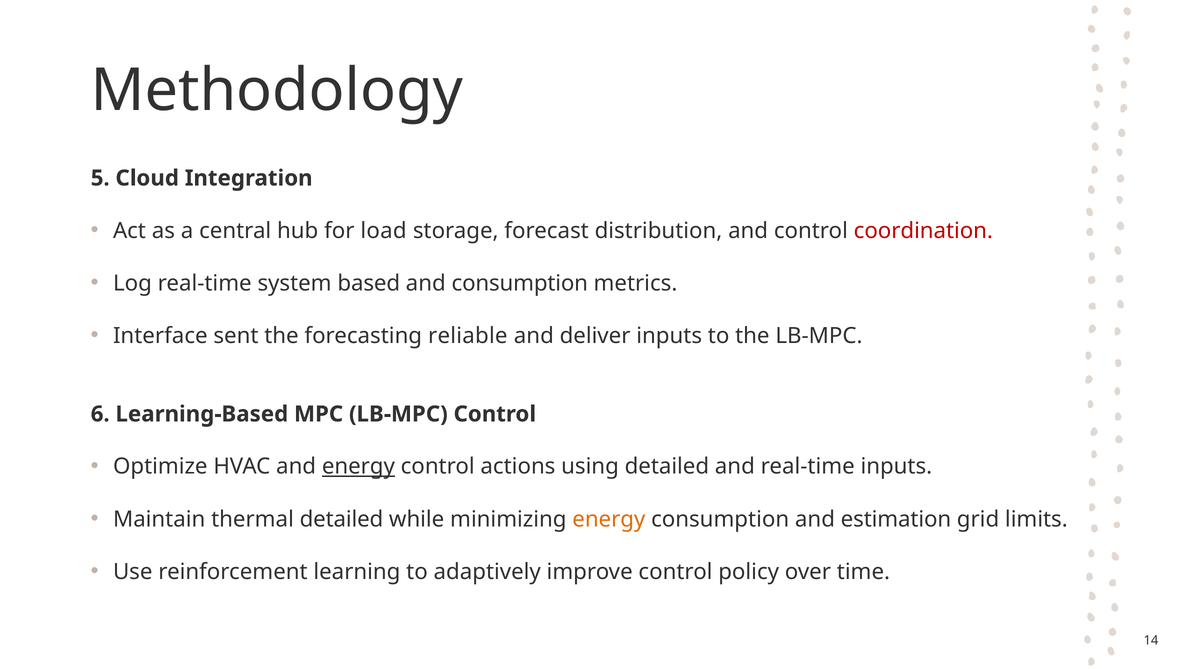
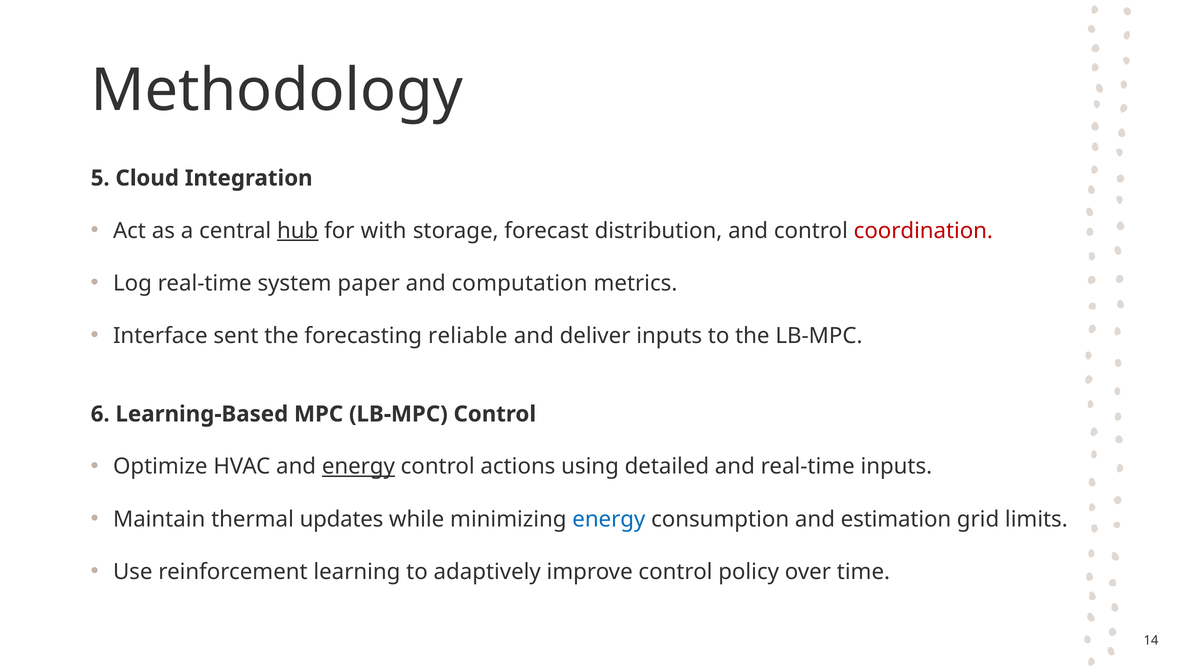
hub underline: none -> present (298, 231)
load: load -> with (384, 231)
based: based -> paper (369, 283)
and consumption: consumption -> computation (520, 283)
thermal detailed: detailed -> updates (342, 519)
energy colour: orange -> blue (609, 519)
